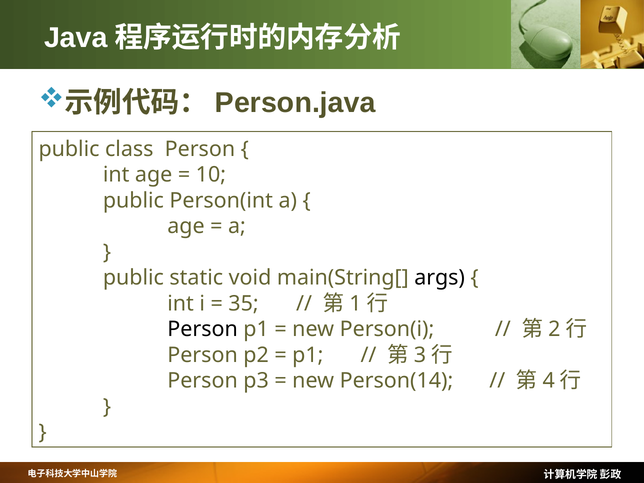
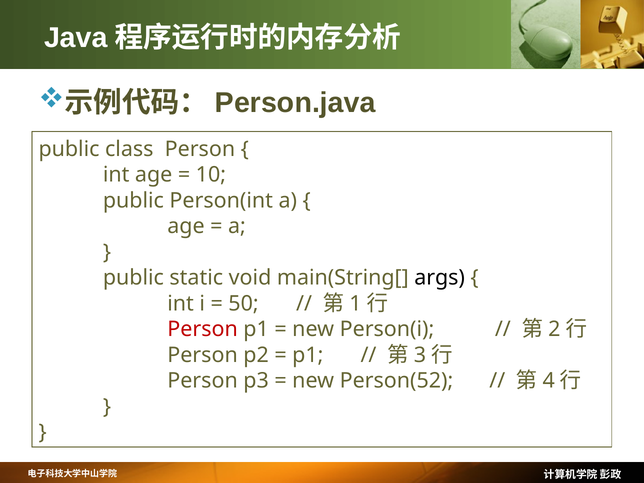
35: 35 -> 50 (244, 304)
Person colour: black -> red (203, 329)
Person(14: Person(14 -> Person(52 (396, 381)
